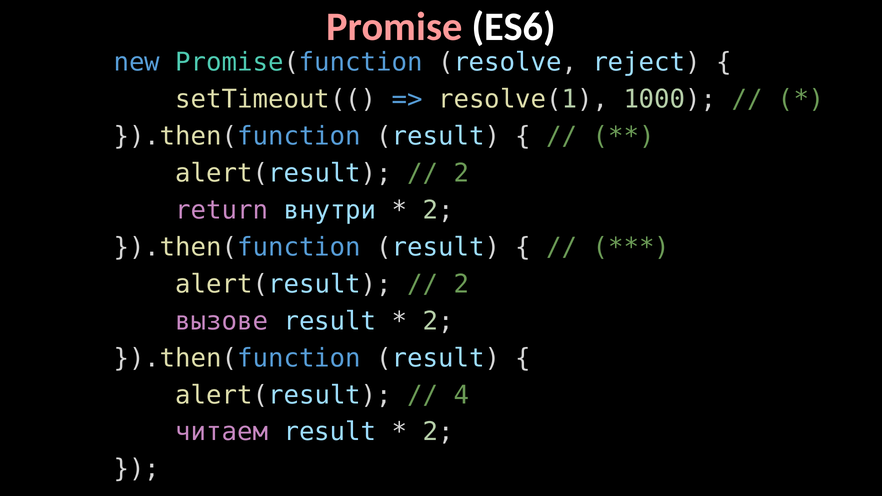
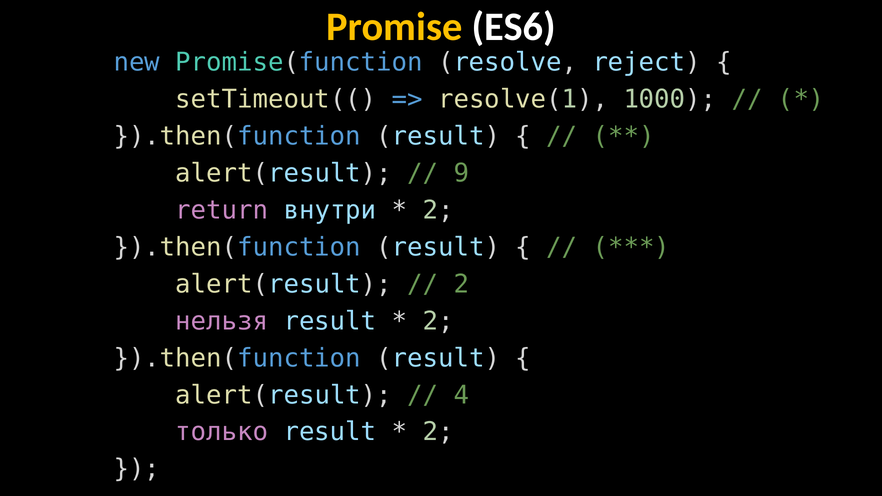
Promise colour: pink -> yellow (394, 27)
2: 2 -> 9 (461, 173)
вызове: вызове -> нельзя (222, 321)
читаем: читаем -> только (222, 432)
